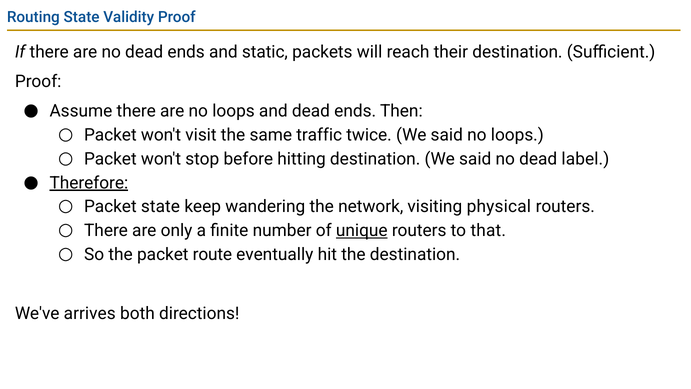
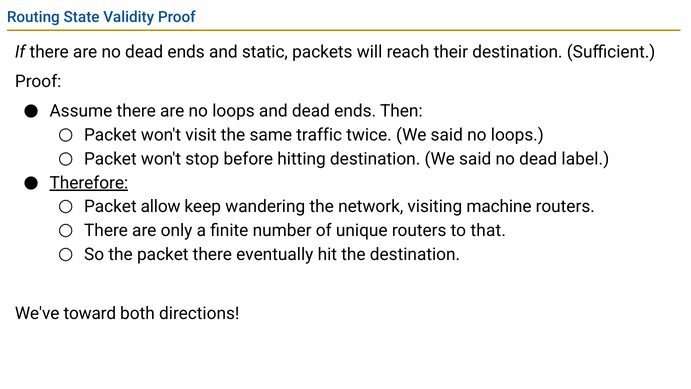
Packet state: state -> allow (161, 206)
physical: physical -> machine (499, 206)
unique underline: present -> none (362, 230)
packet route: route -> there (212, 254)
arrives: arrives -> toward (90, 313)
